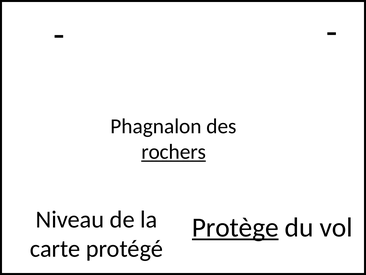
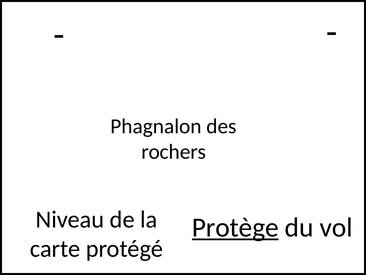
rochers underline: present -> none (174, 152)
